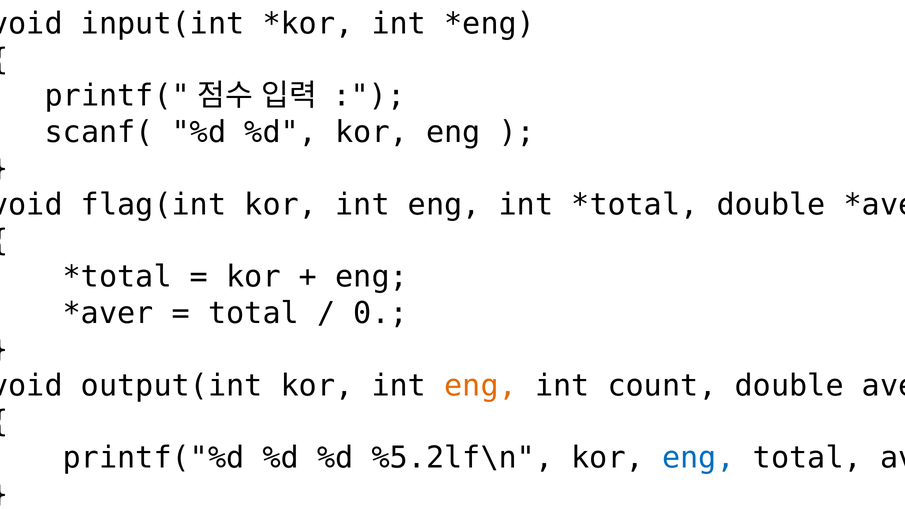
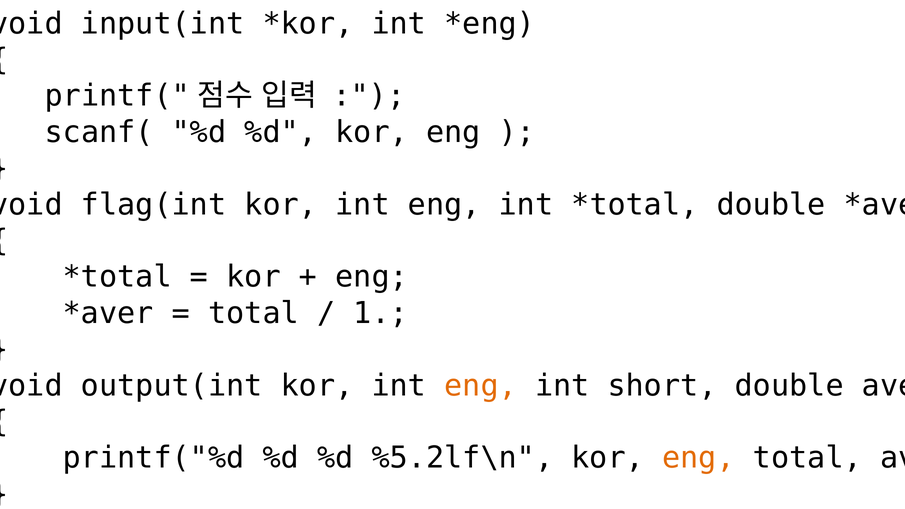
0: 0 -> 1 (381, 313)
count: count -> short (662, 386)
eng colour: blue -> orange (698, 458)
